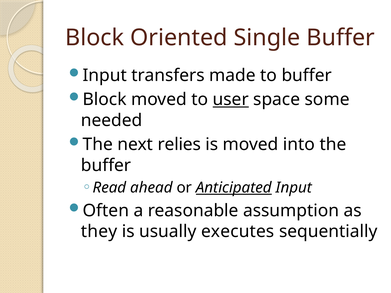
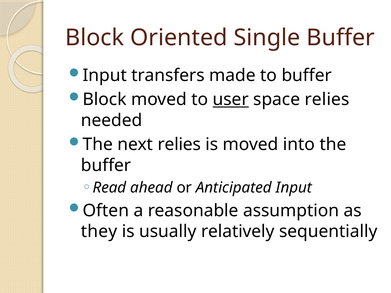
space some: some -> relies (327, 100)
Anticipated underline: present -> none (234, 188)
executes: executes -> relatively (238, 232)
